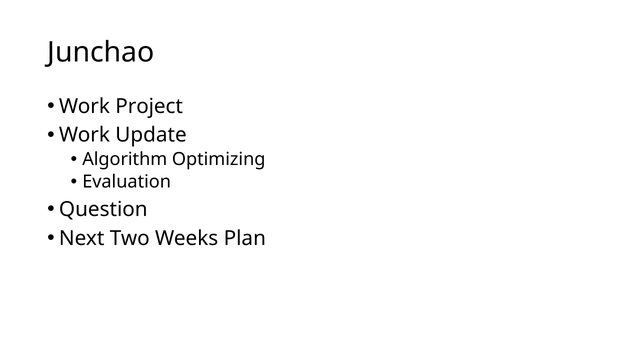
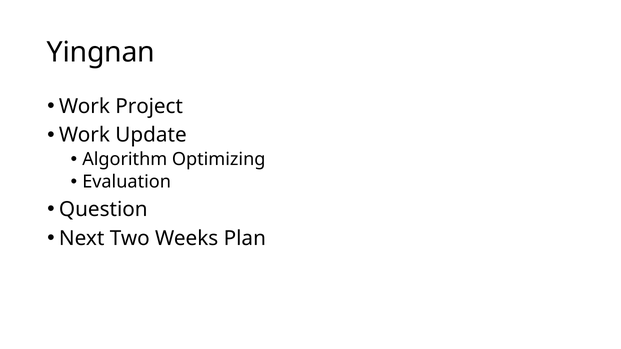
Junchao: Junchao -> Yingnan (101, 52)
